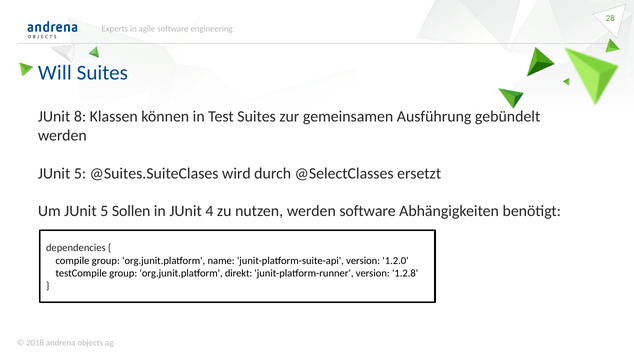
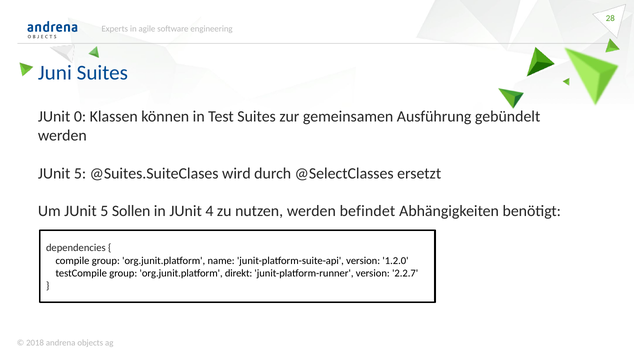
Will: Will -> Juni (55, 73)
8: 8 -> 0 (80, 117)
werden software: software -> befindet (367, 212)
1.2.8: 1.2.8 -> 2.2.7 (405, 274)
